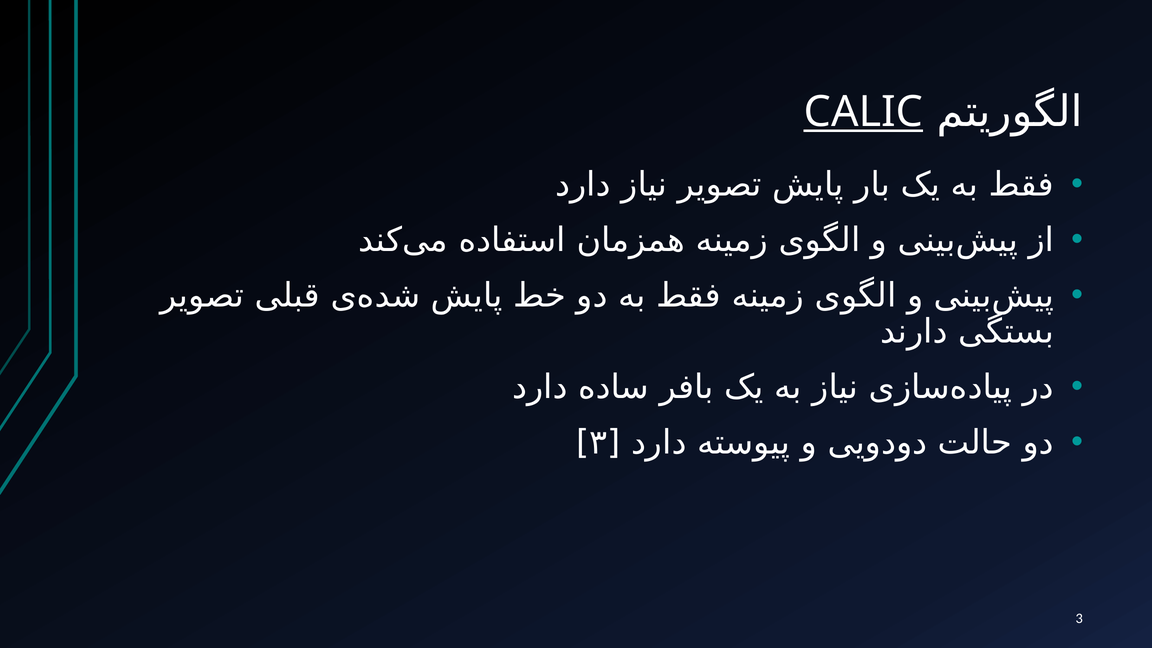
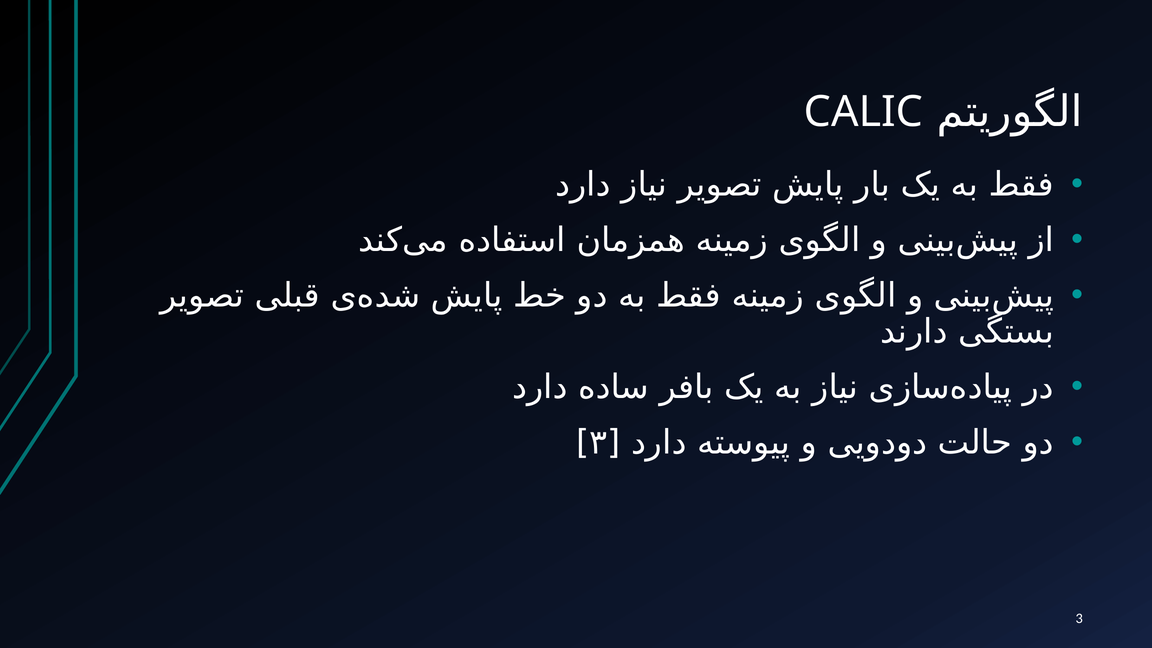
CALIC underline: present -> none (863, 112)
